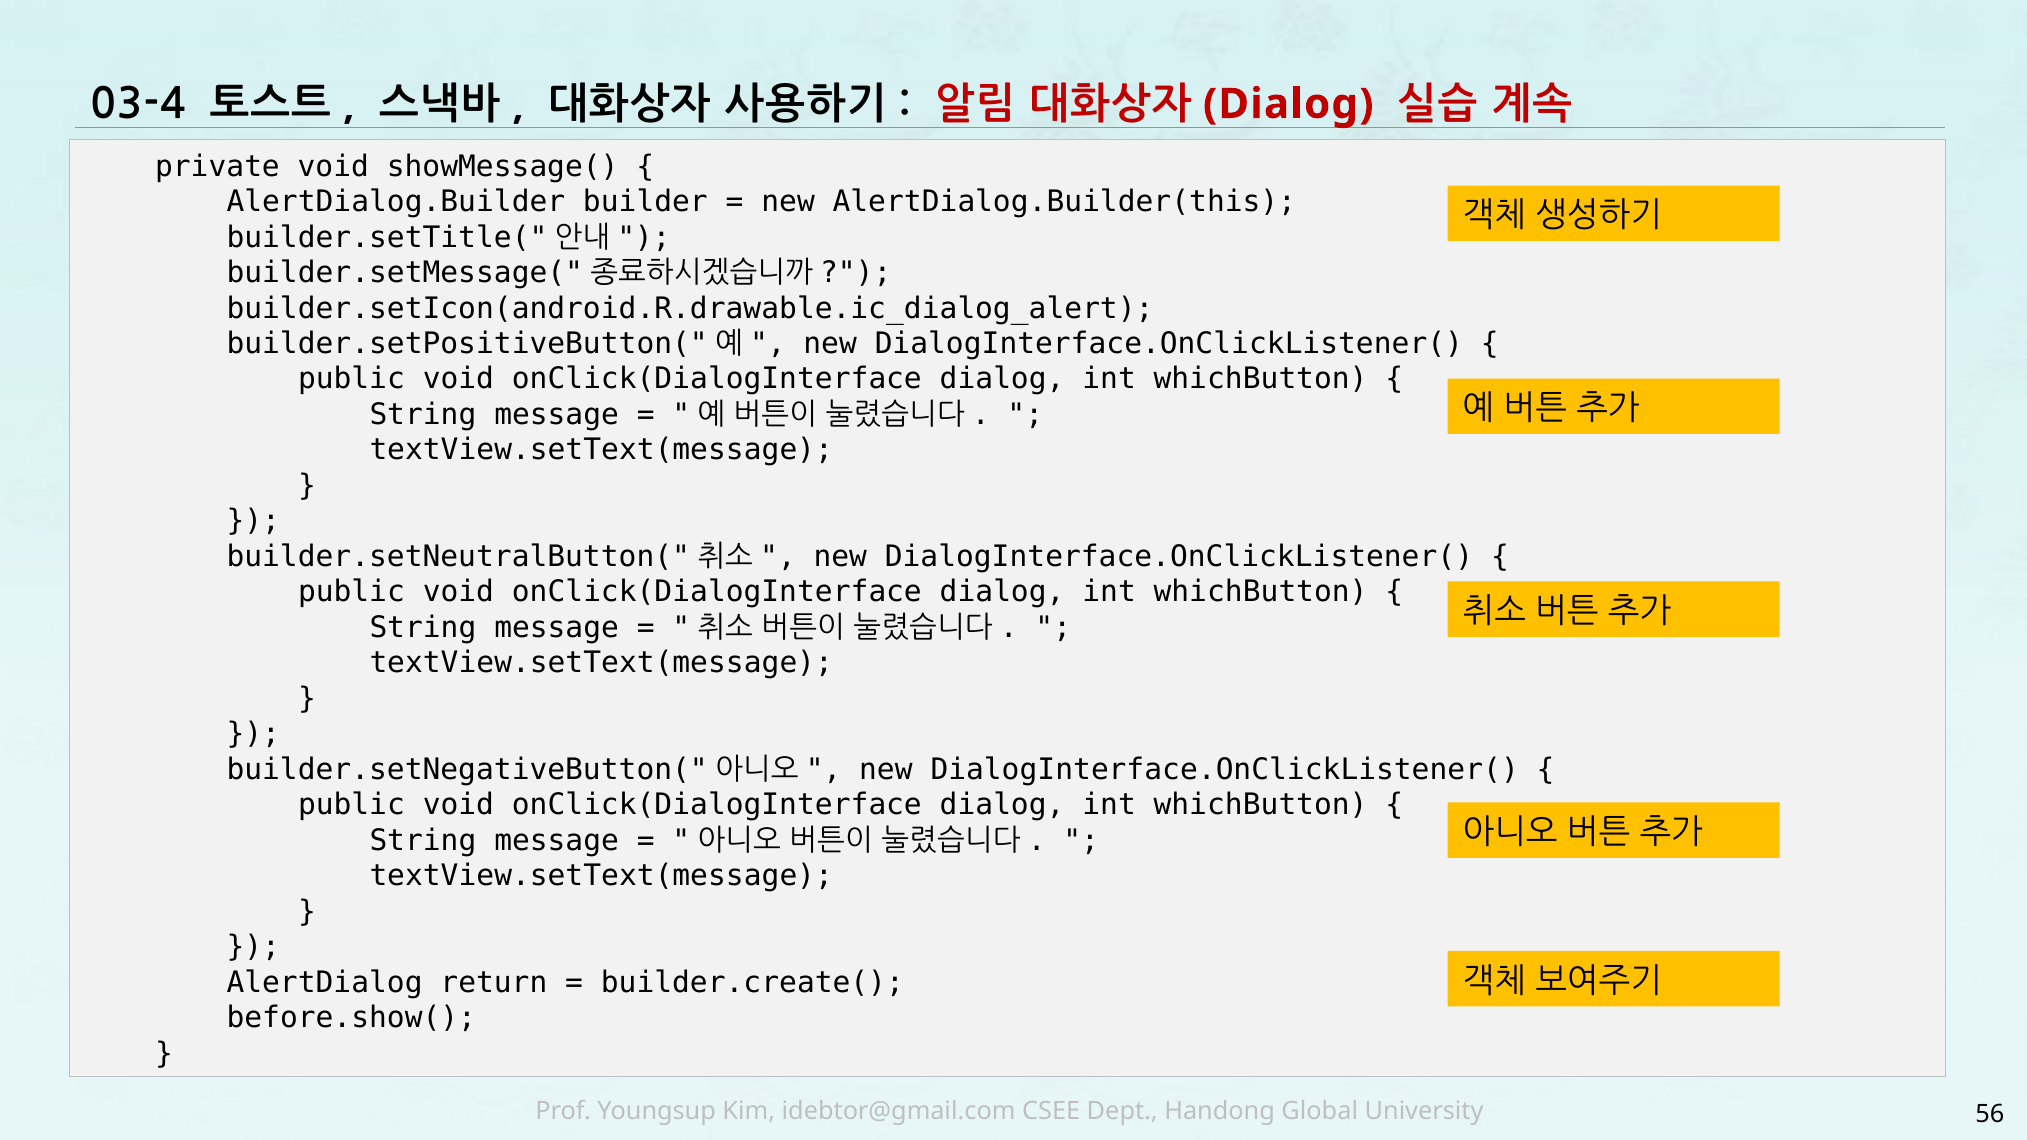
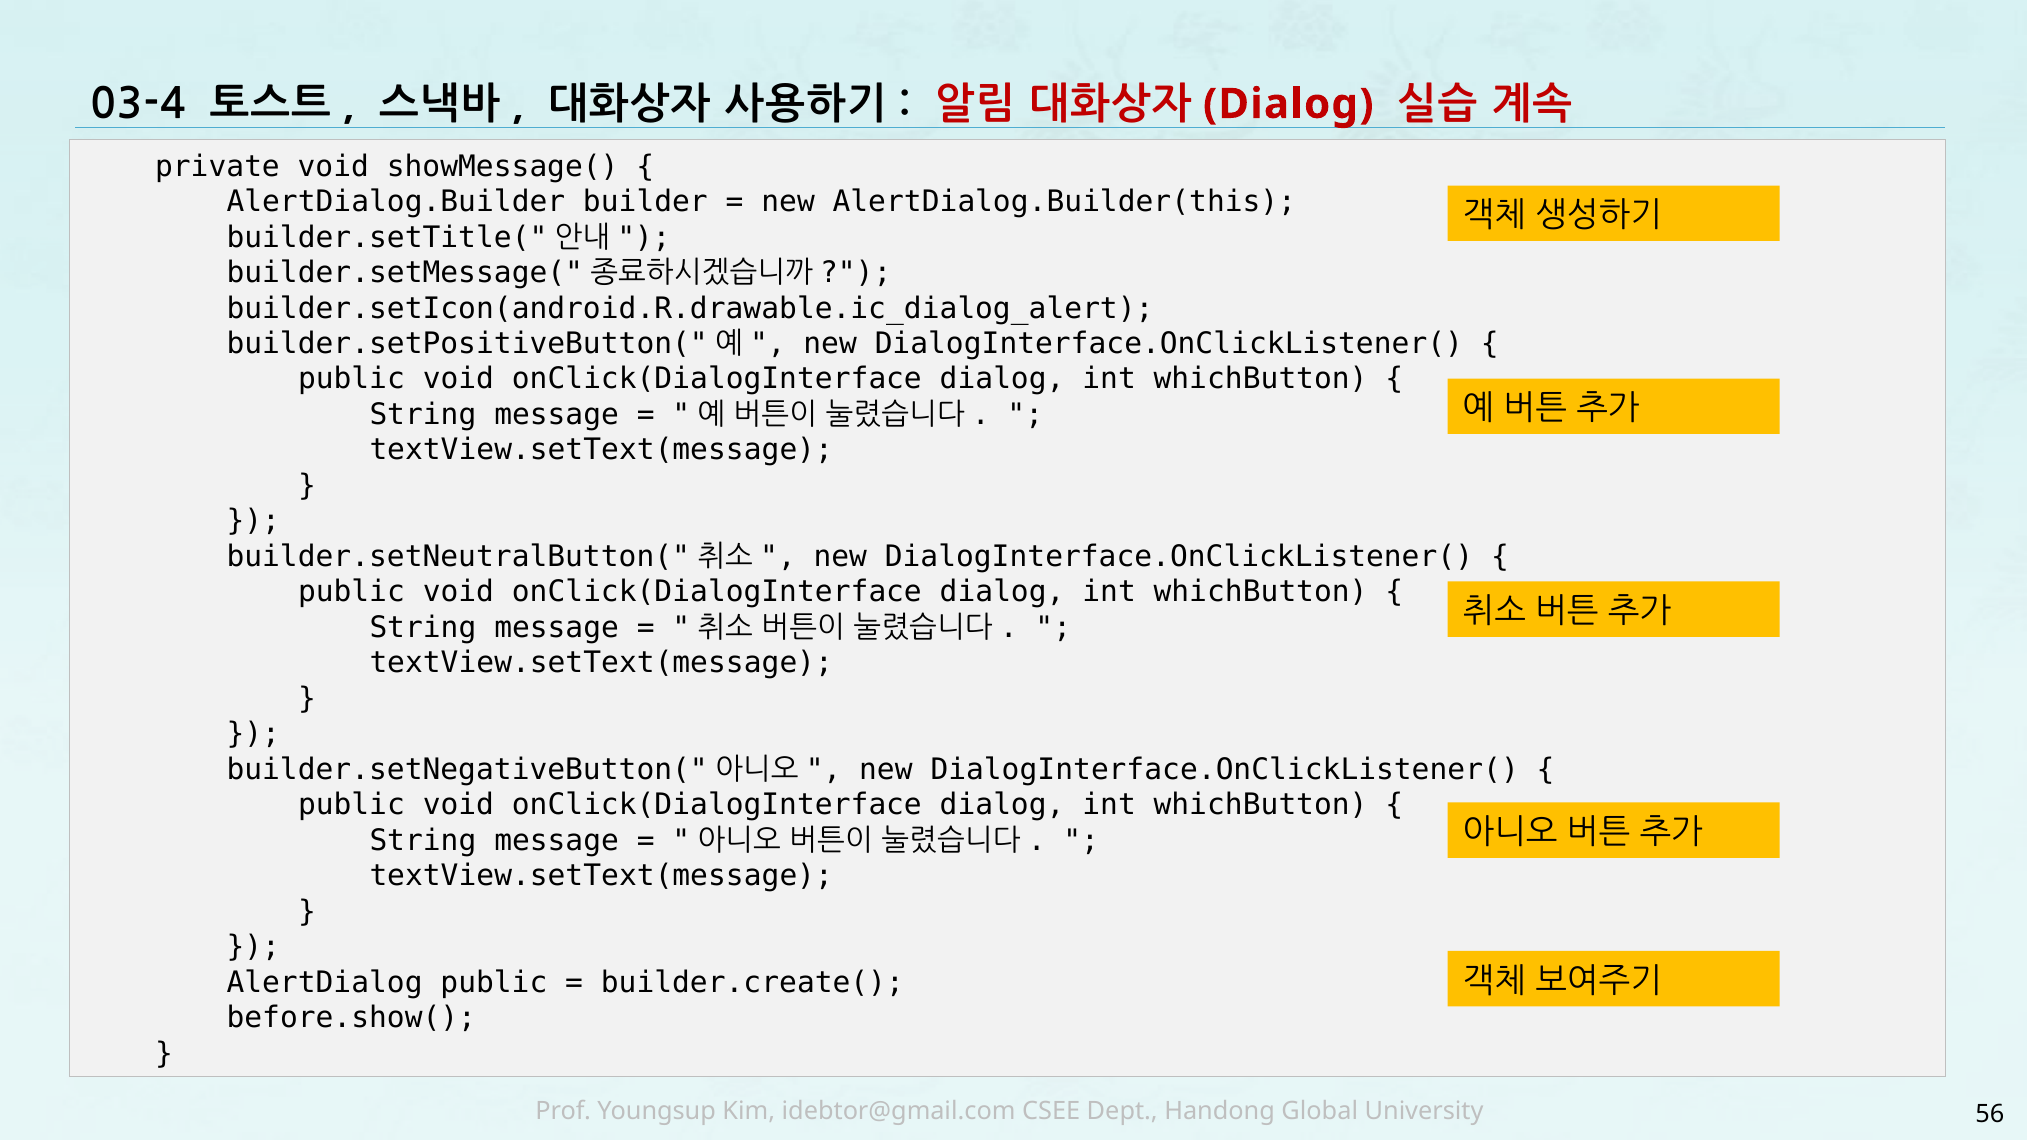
AlertDialog return: return -> public (494, 983)
